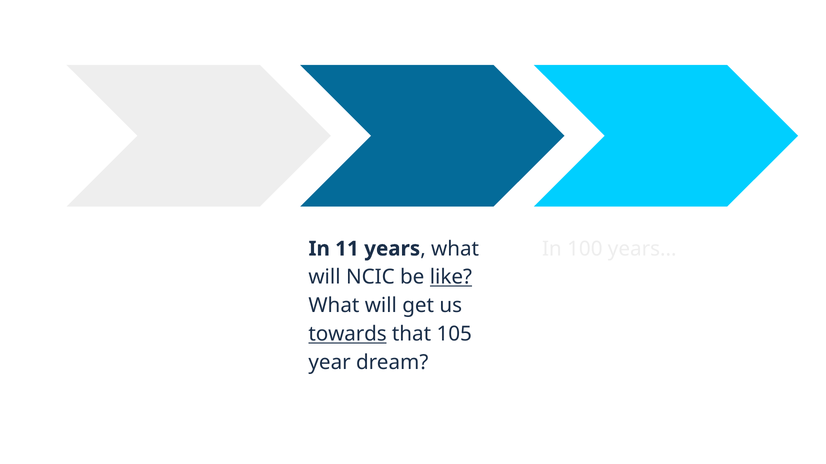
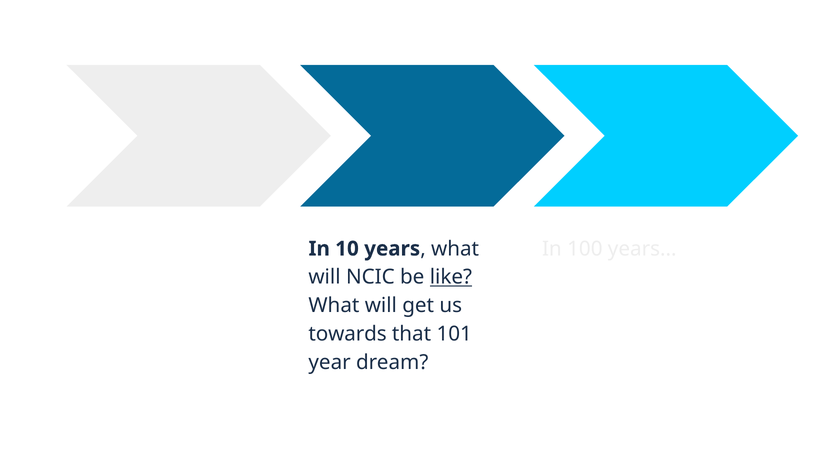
11: 11 -> 10 (347, 249)
towards underline: present -> none (348, 335)
105: 105 -> 101 (454, 335)
